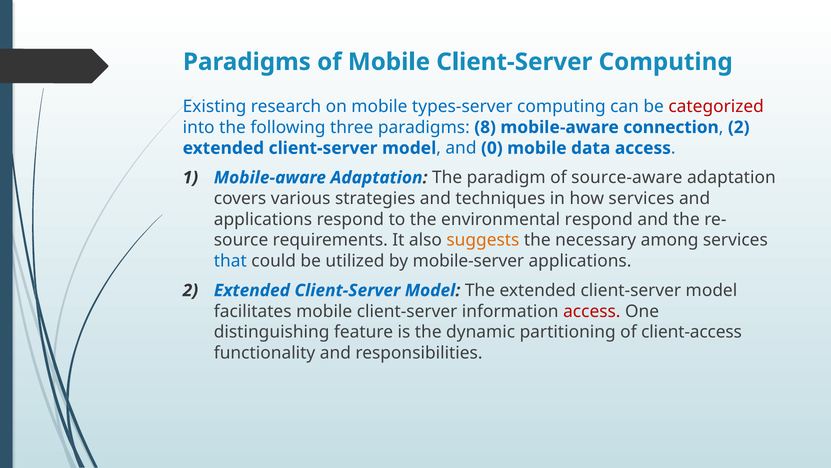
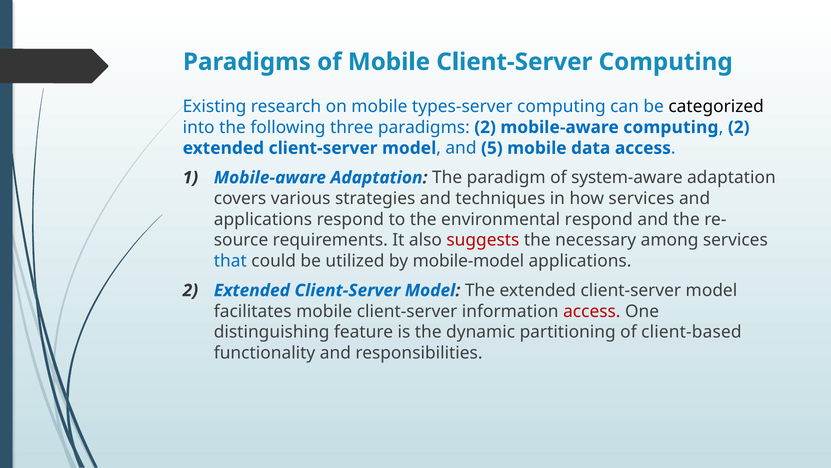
categorized colour: red -> black (716, 106)
paradigms 8: 8 -> 2 (485, 127)
mobile-aware connection: connection -> computing (671, 127)
0: 0 -> 5 (492, 148)
source-aware: source-aware -> system-aware (627, 177)
suggests colour: orange -> red (483, 240)
mobile-server: mobile-server -> mobile-model (468, 261)
client-access: client-access -> client-based (691, 332)
